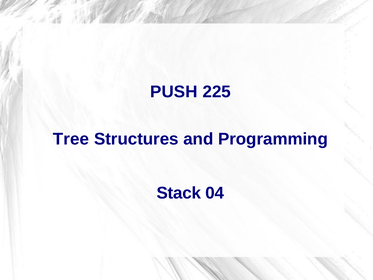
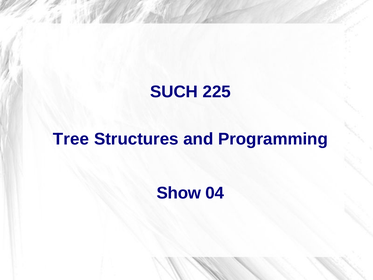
PUSH: PUSH -> SUCH (174, 92)
Stack: Stack -> Show (179, 193)
